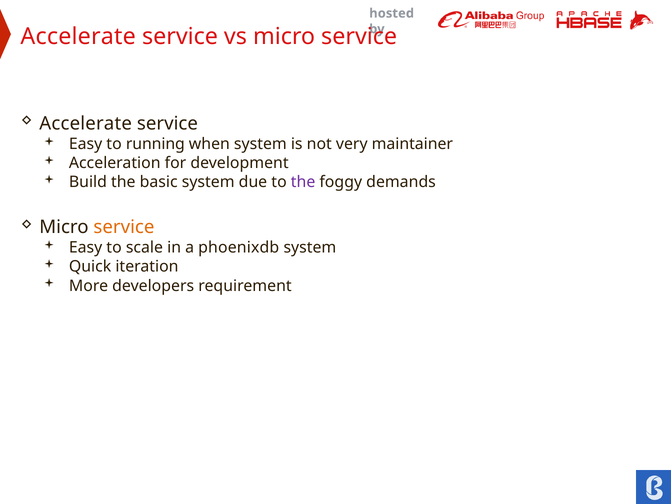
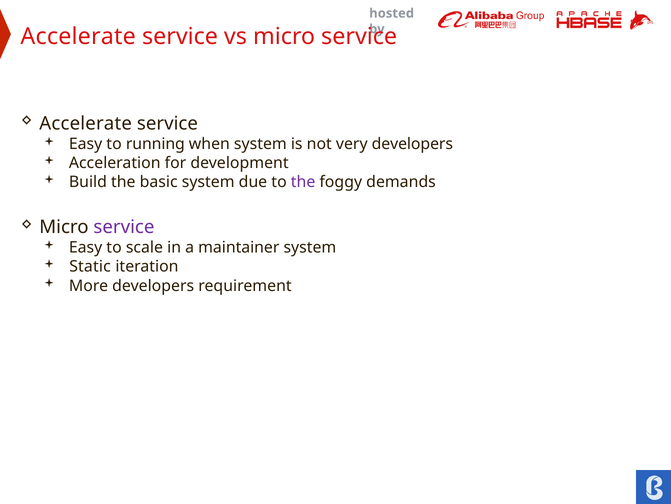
very maintainer: maintainer -> developers (412, 144)
service colour: orange -> purple (124, 227)
phoenixdb: phoenixdb -> maintainer (239, 247)
Quick: Quick -> Static (90, 266)
